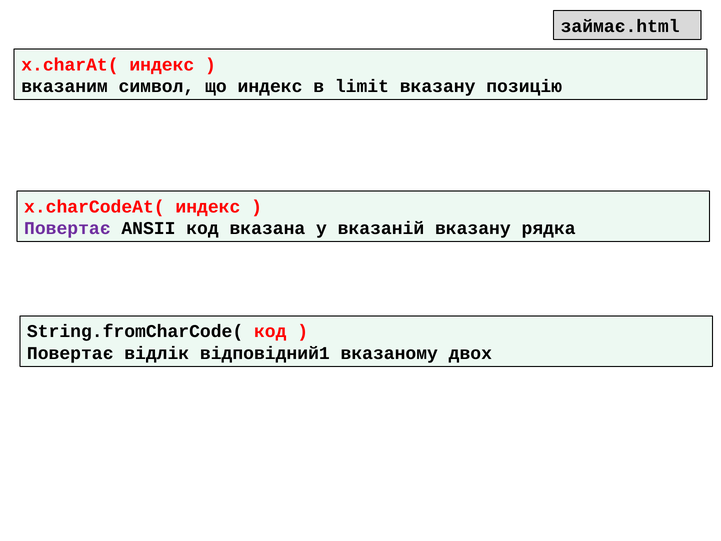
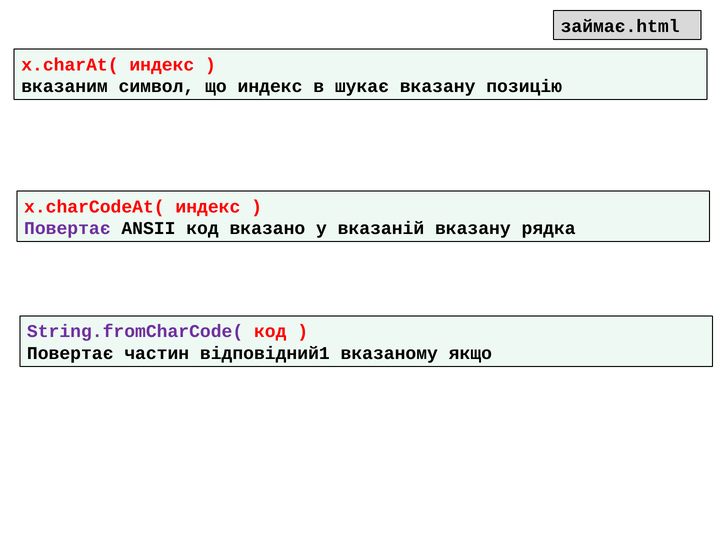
limit: limit -> шукає (362, 86)
вказана: вказана -> вказано (267, 228)
String.fromCharCode( colour: black -> purple (135, 331)
відлік: відлік -> частин (157, 353)
двох: двох -> якщо (470, 353)
